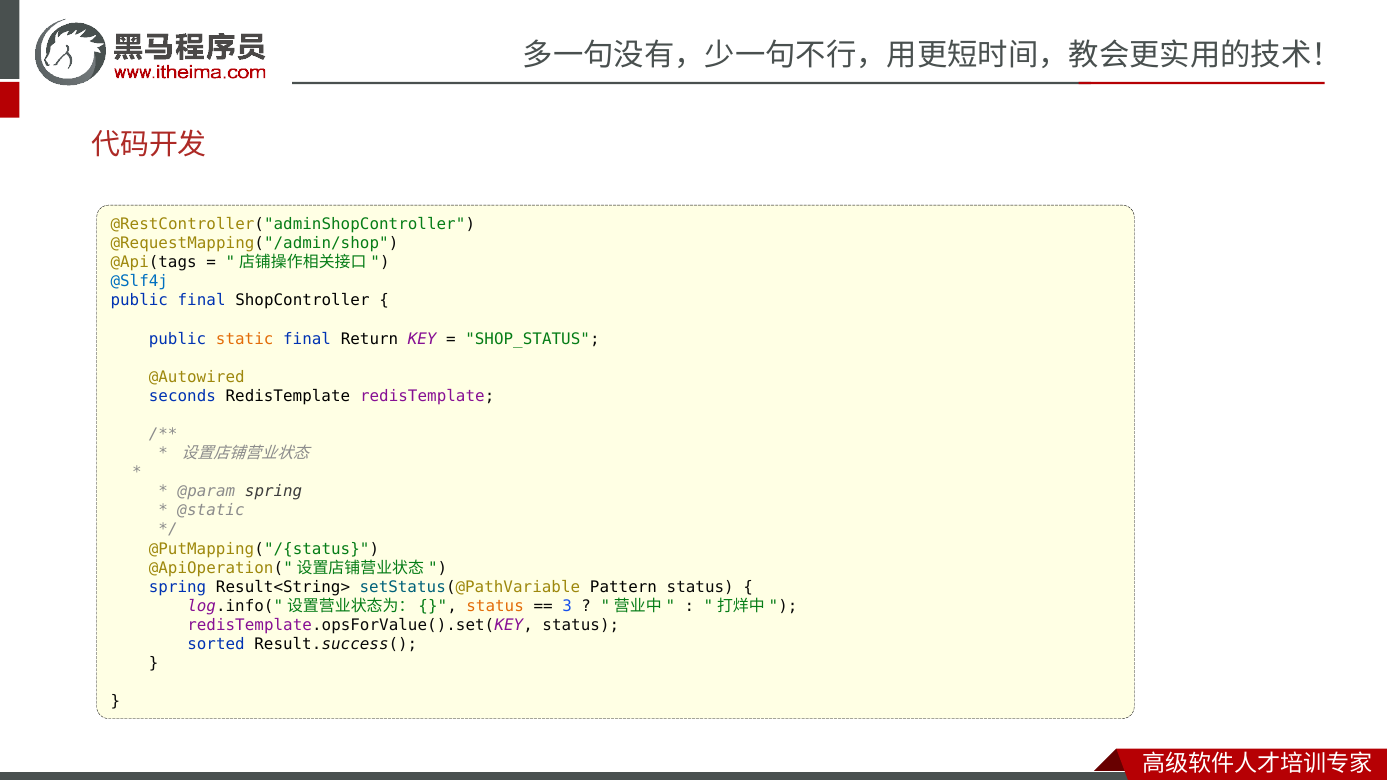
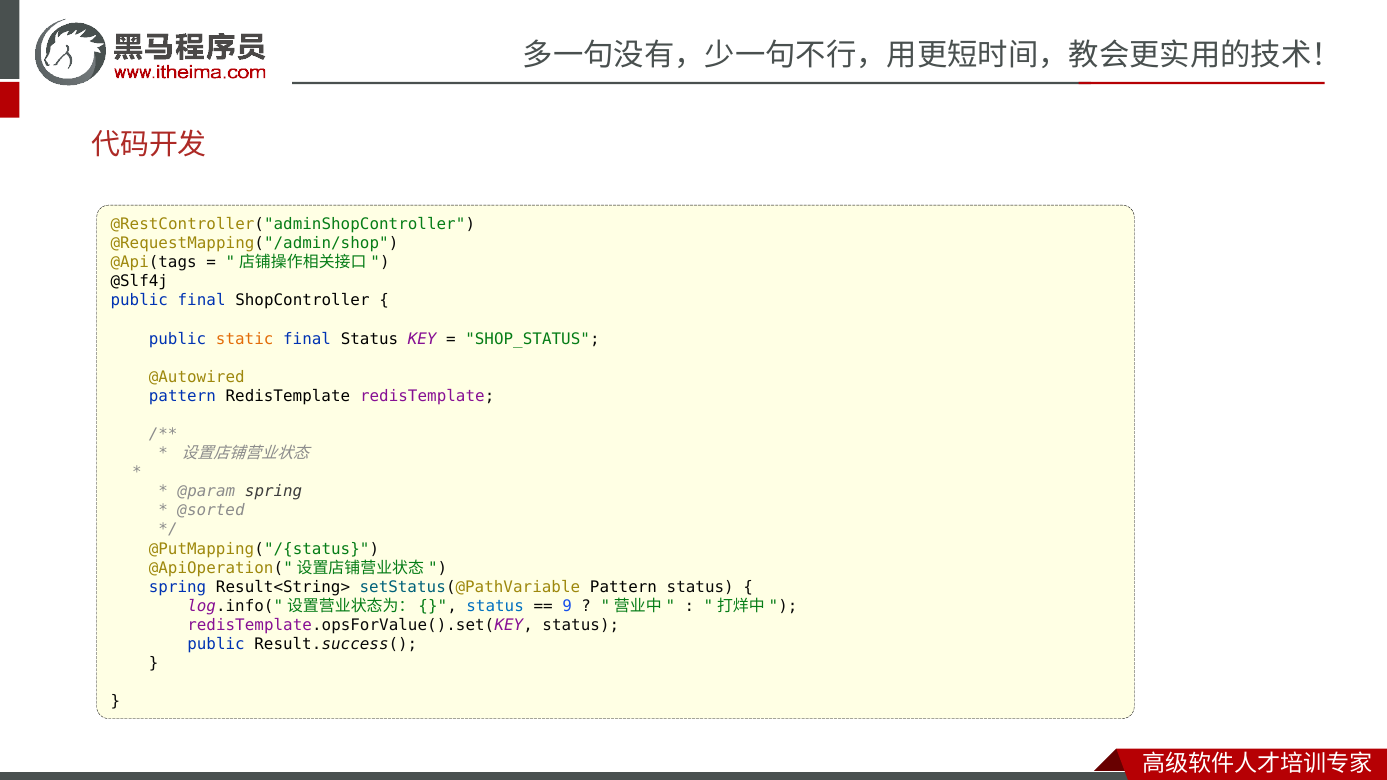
@Slf4j colour: blue -> black (139, 282)
final Return: Return -> Status (370, 339)
seconds: seconds -> pattern (182, 396)
@static: @static -> @sorted (211, 511)
status colour: orange -> blue (495, 606)
3: 3 -> 9 (567, 606)
sorted: sorted -> public (216, 644)
